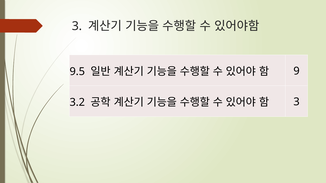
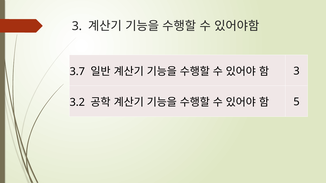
9.5: 9.5 -> 3.7 (77, 72)
9: 9 -> 3 (296, 71)
3: 3 -> 5 (296, 102)
